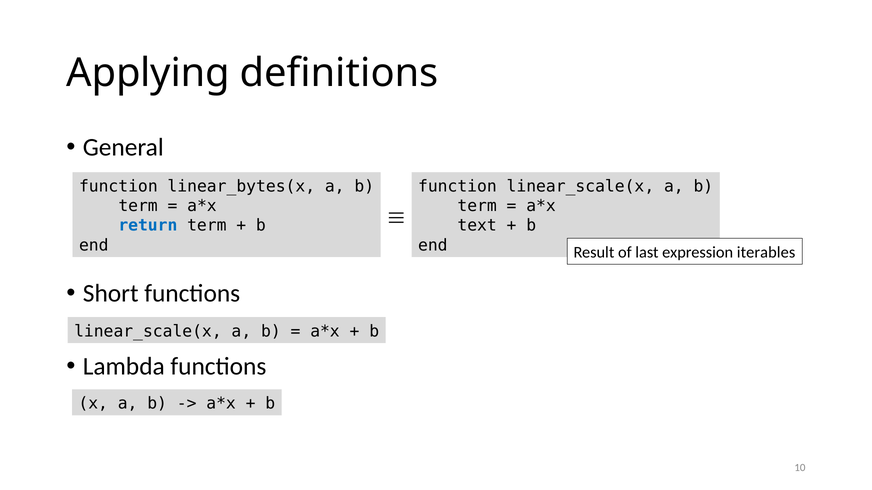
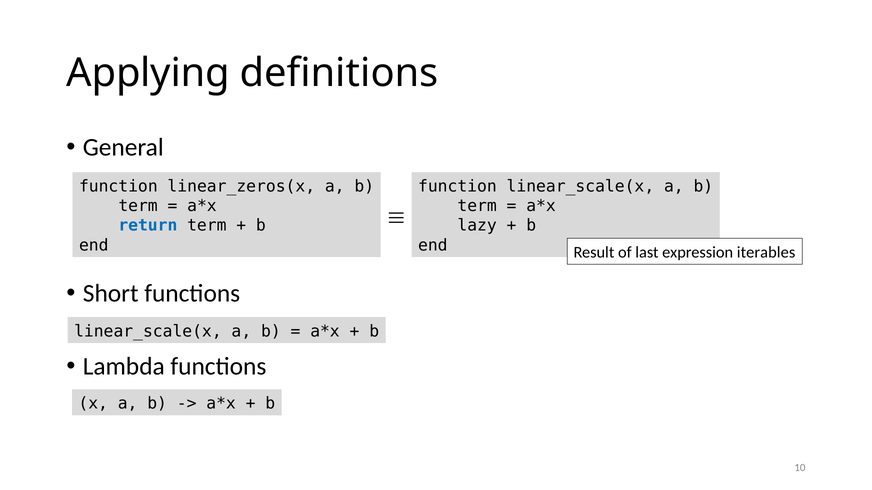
linear_bytes(x: linear_bytes(x -> linear_zeros(x (241, 187)
text: text -> lazy (477, 226)
